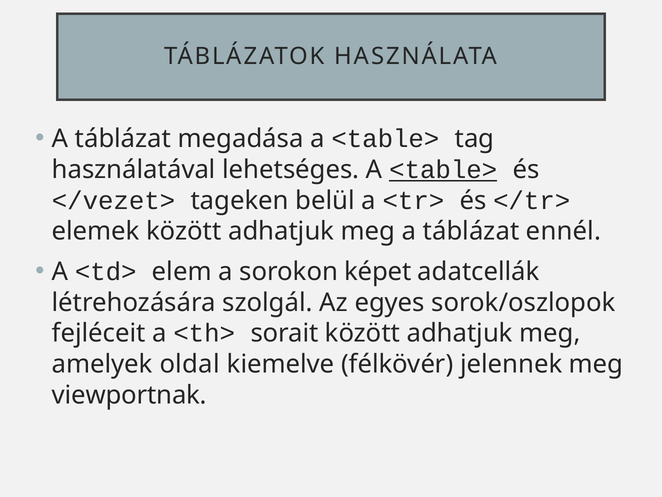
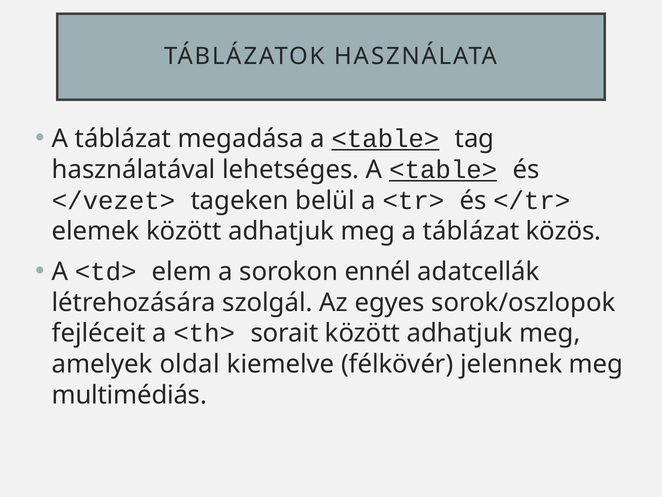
<table> underline: none -> present (385, 138)
ennél: ennél -> közös (564, 231)
képet: képet -> ennél (378, 271)
viewportnak: viewportnak -> multimédiás (129, 395)
